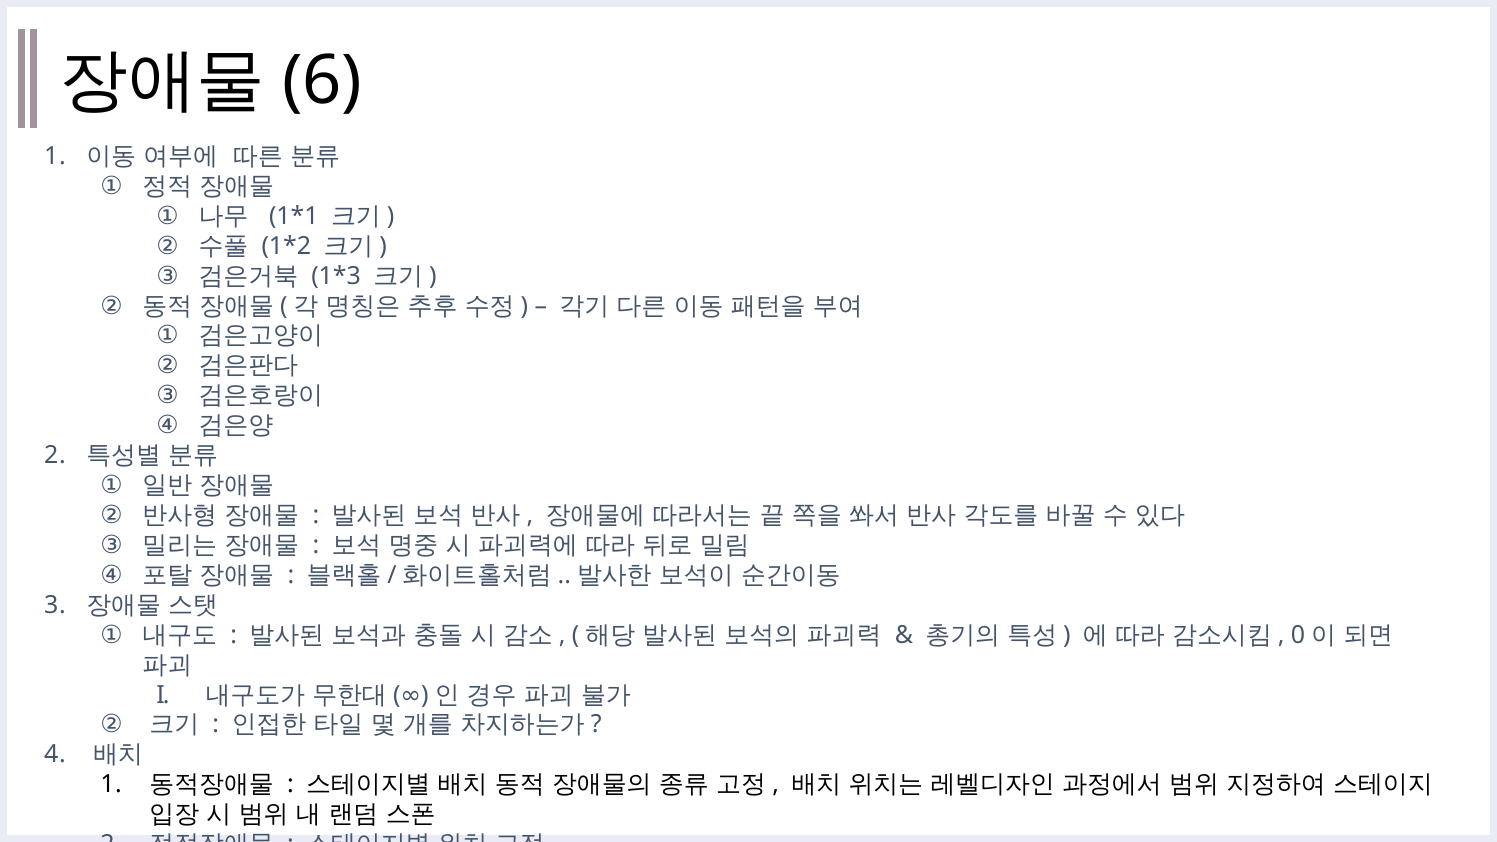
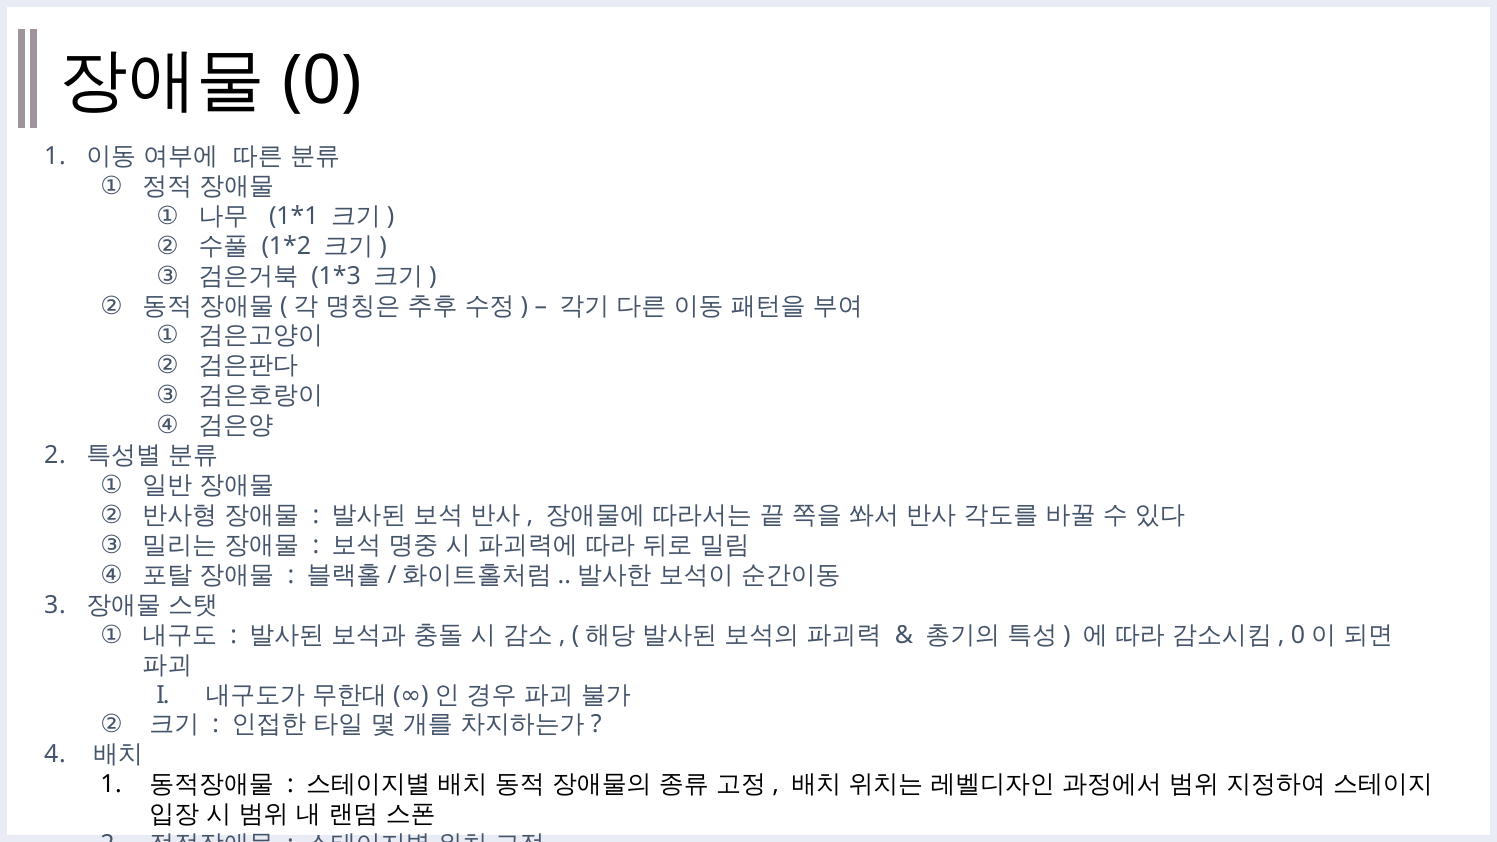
6: 6 -> 0 (322, 81)
